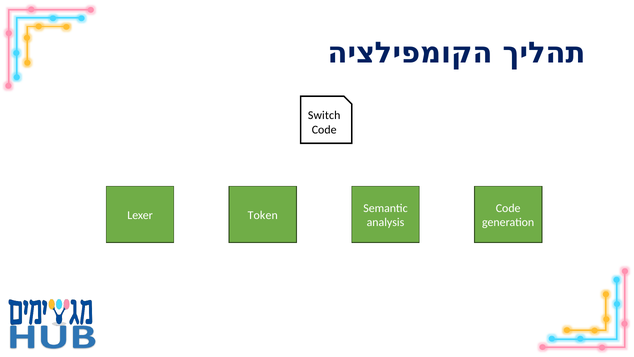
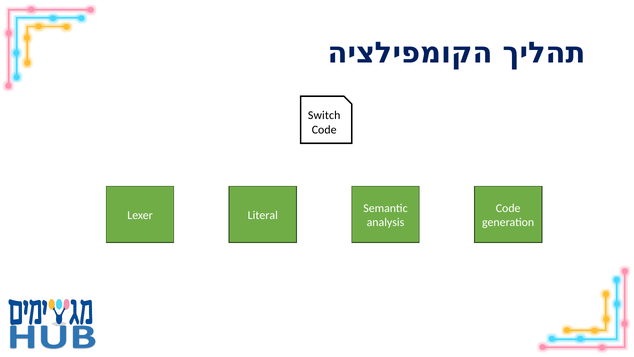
Token: Token -> Literal (263, 215)
